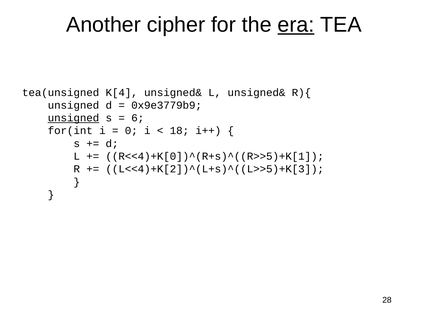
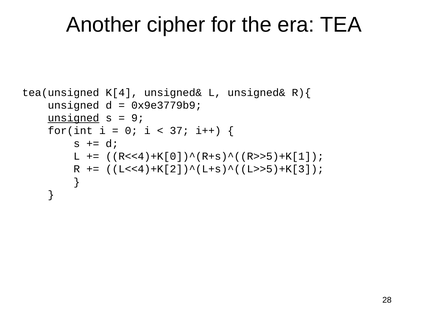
era underline: present -> none (296, 25)
6: 6 -> 9 (138, 118)
18: 18 -> 37 (179, 131)
